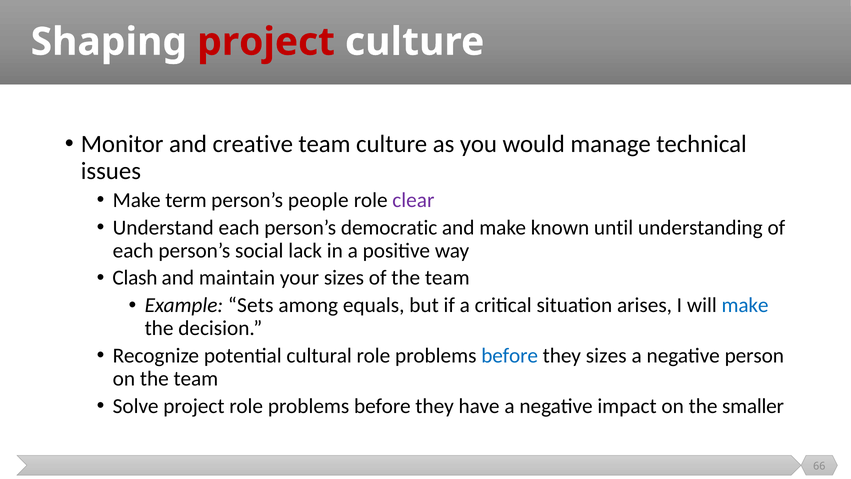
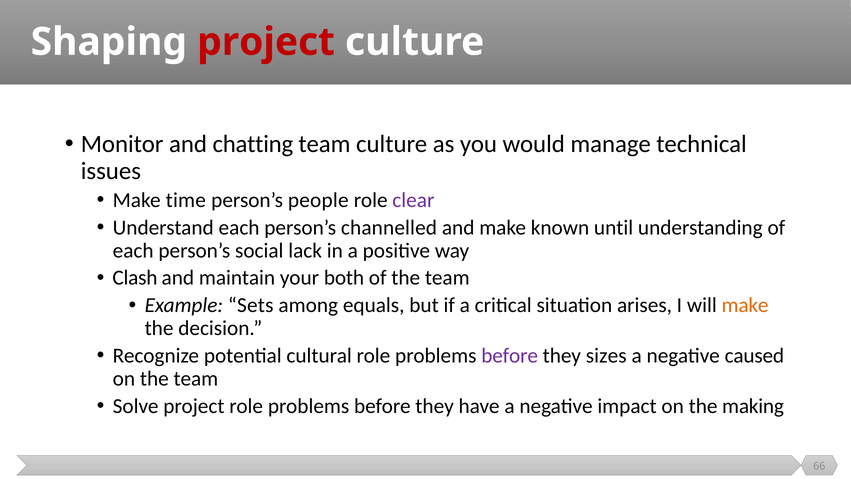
creative: creative -> chatting (253, 144)
term: term -> time (186, 200)
democratic: democratic -> channelled (389, 227)
your sizes: sizes -> both (344, 278)
make colour: blue -> orange (745, 305)
before colour: blue -> purple (510, 356)
person: person -> caused (754, 356)
smaller: smaller -> making (753, 406)
